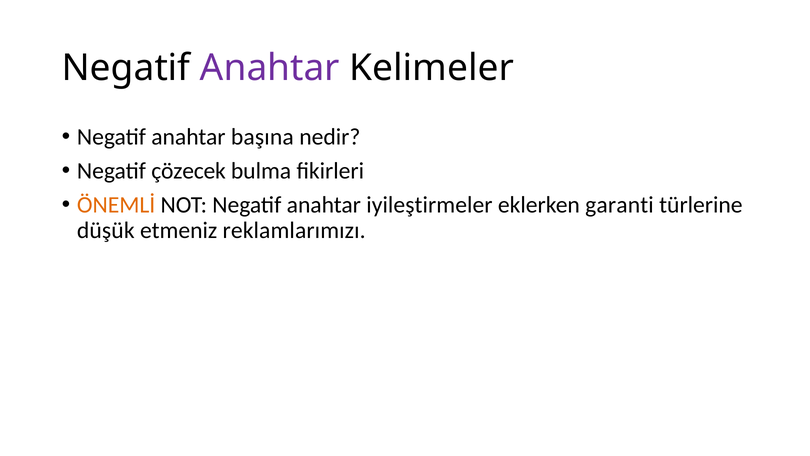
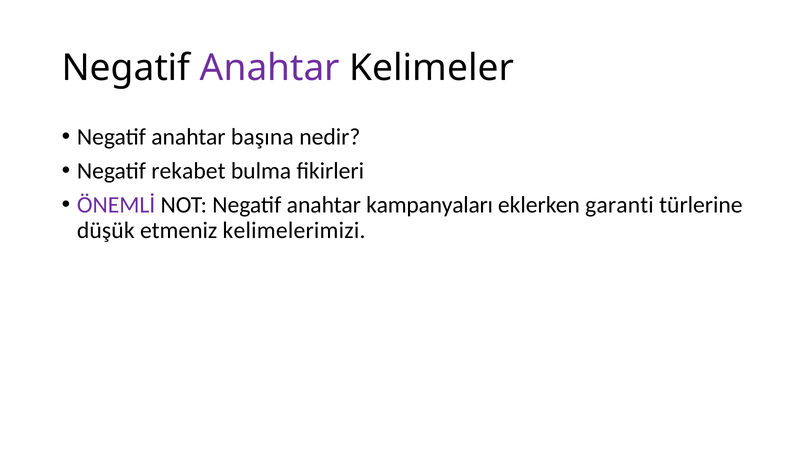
çözecek: çözecek -> rekabet (188, 171)
ÖNEMLİ colour: orange -> purple (116, 205)
iyileştirmeler: iyileştirmeler -> kampanyaları (430, 205)
reklamlarımızı: reklamlarımızı -> kelimelerimizi (294, 230)
